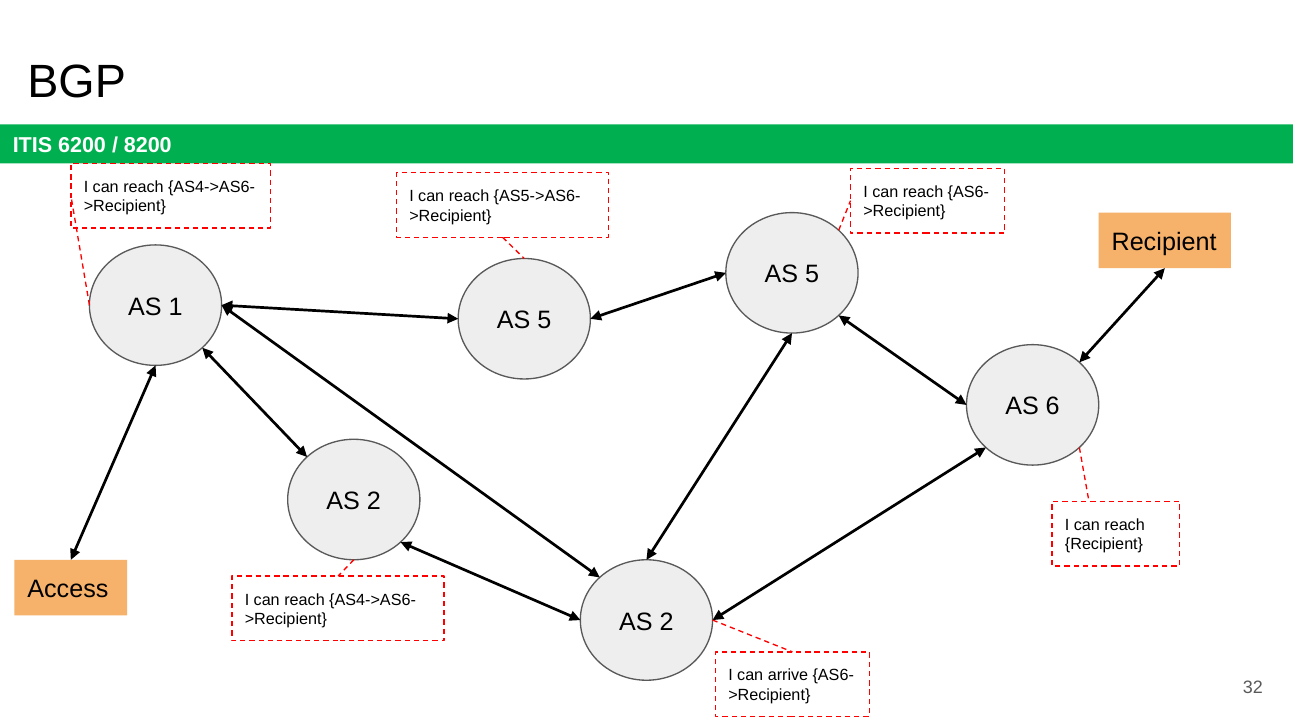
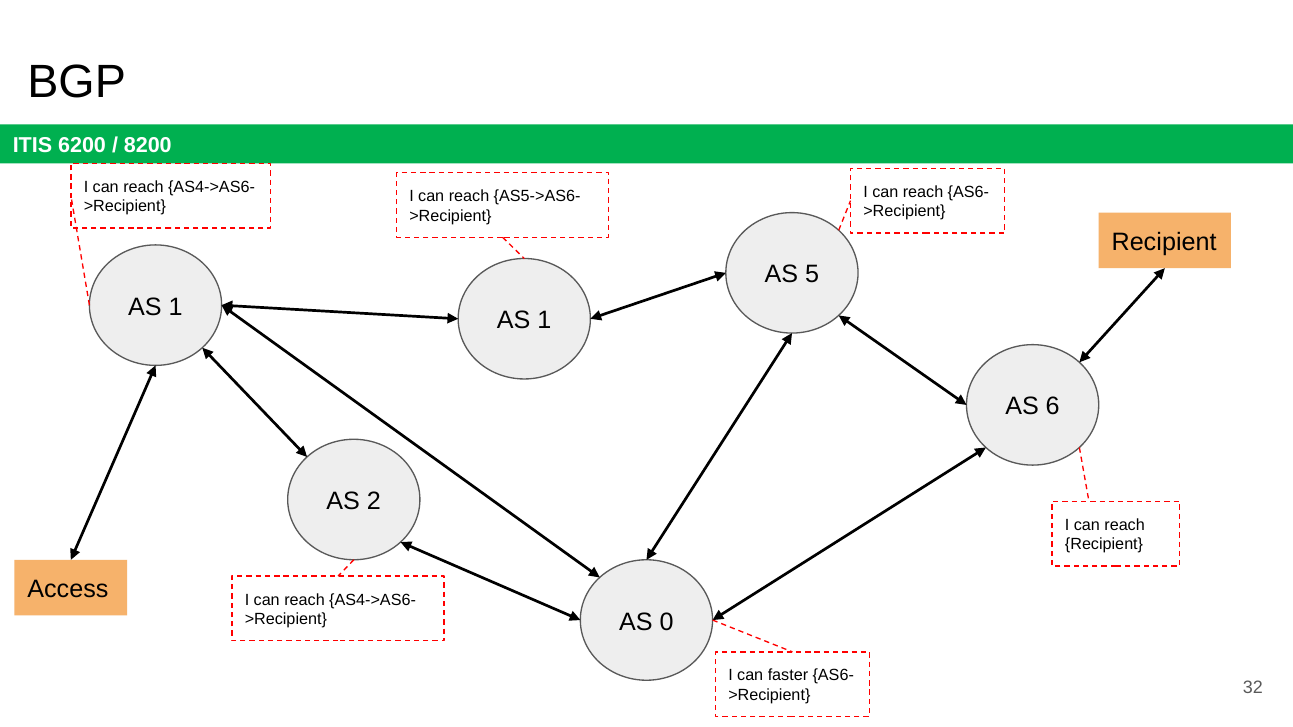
5: 5 -> 1 (544, 321)
2: 2 -> 0 (667, 622)
arrive: arrive -> faster (788, 676)
